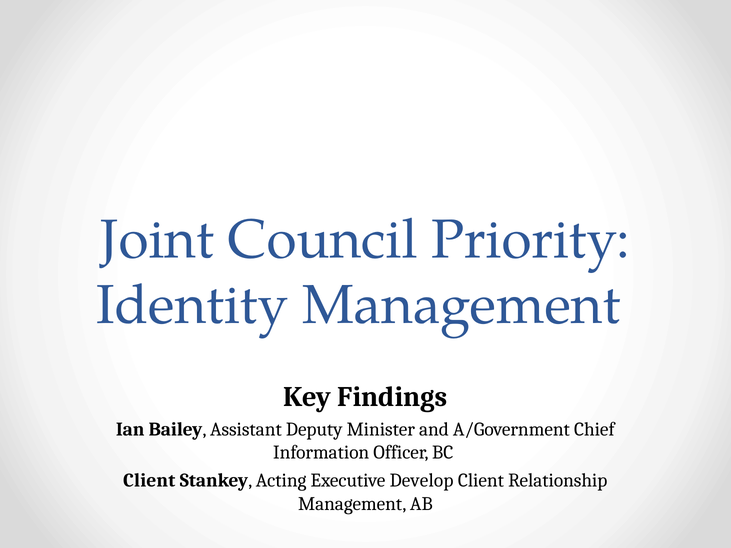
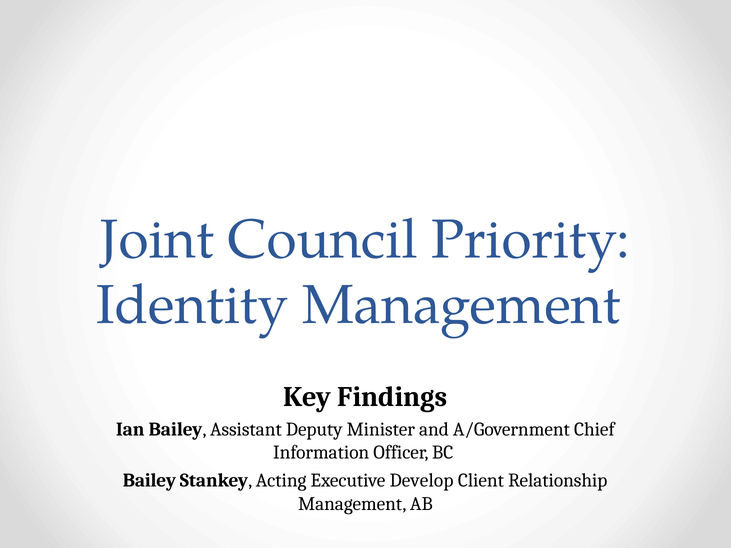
Client: Client -> Bailey (149, 481)
